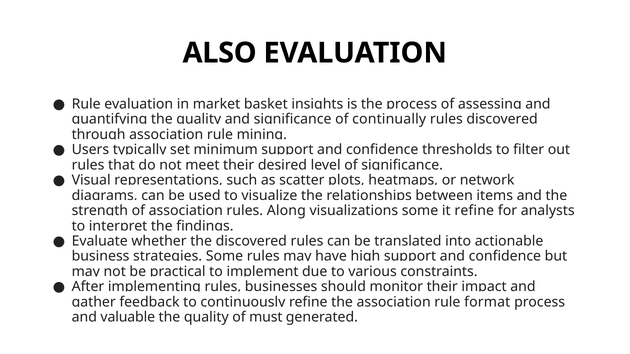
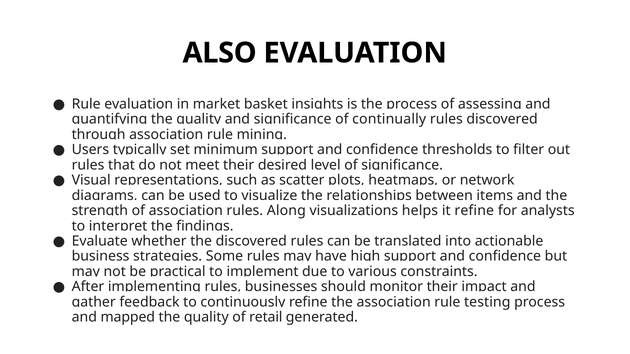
visualizations some: some -> helps (420, 211)
format: format -> testing (487, 302)
valuable: valuable -> mapped (128, 318)
must: must -> retail (266, 318)
